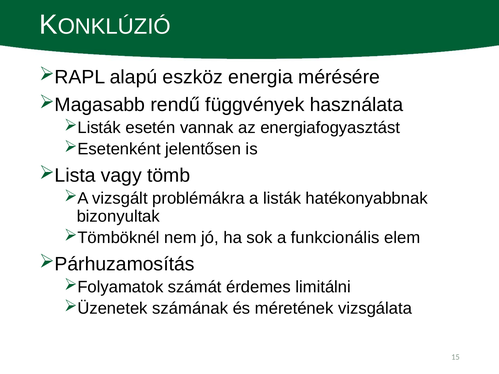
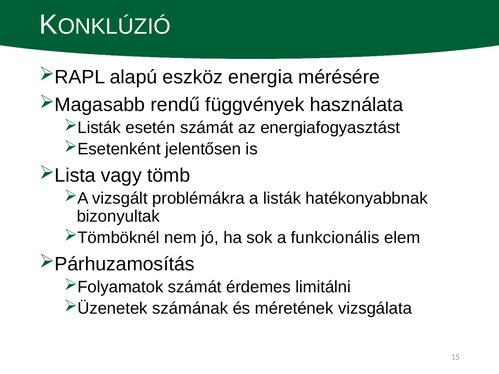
esetén vannak: vannak -> számát (207, 128)
